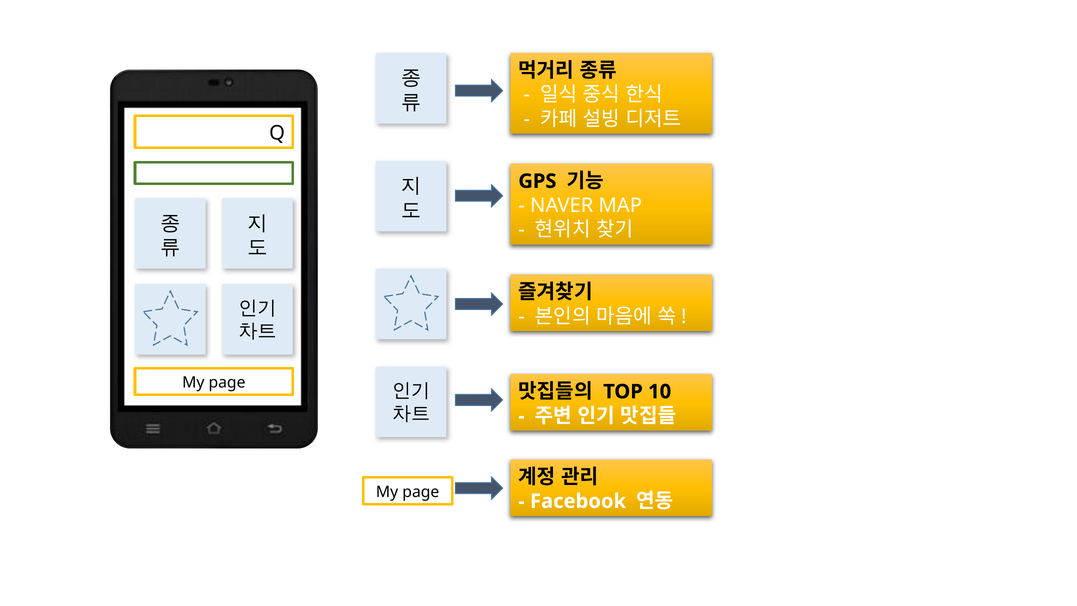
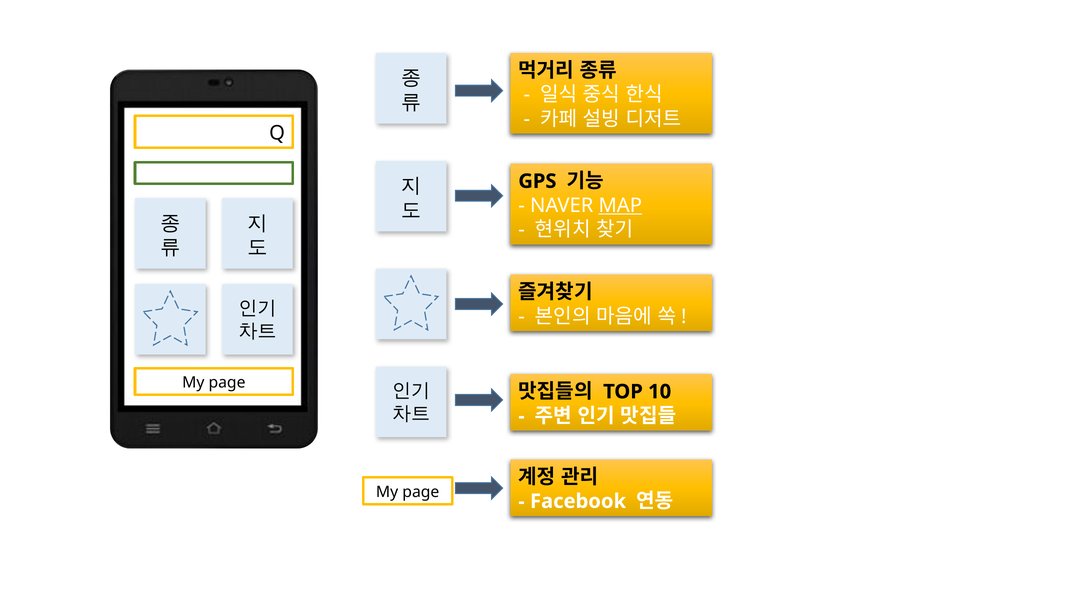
MAP underline: none -> present (620, 205)
